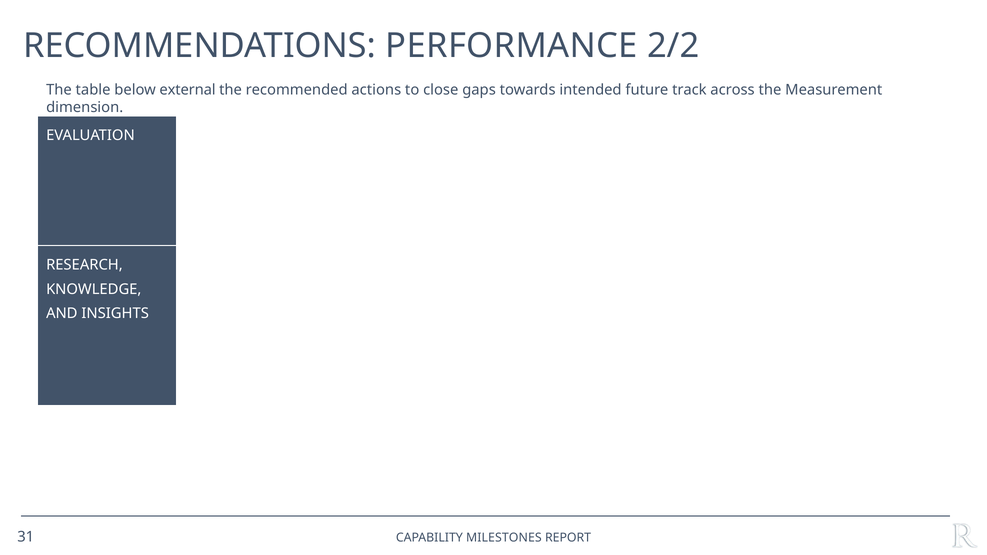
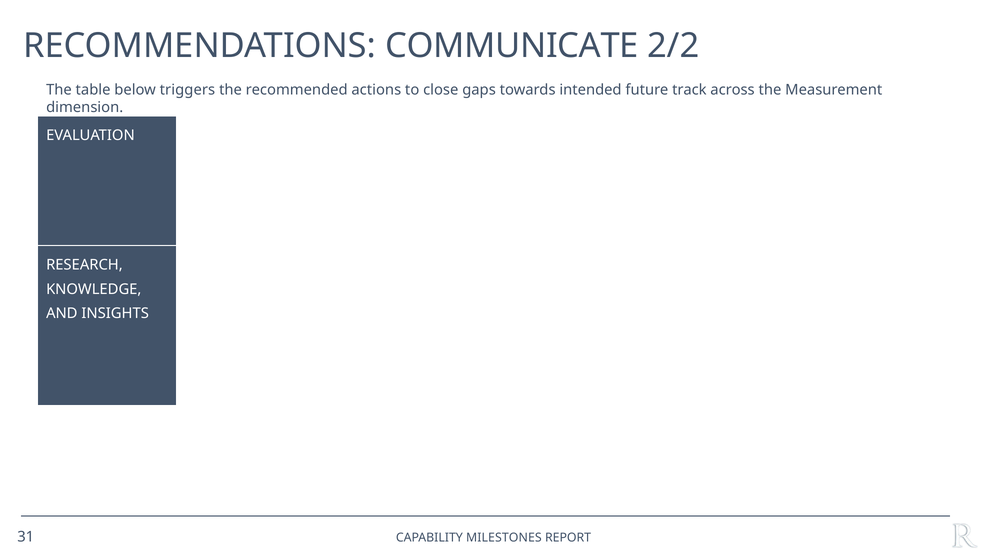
PERFORMANCE: PERFORMANCE -> COMMUNICATE (512, 46)
external: external -> triggers (187, 90)
